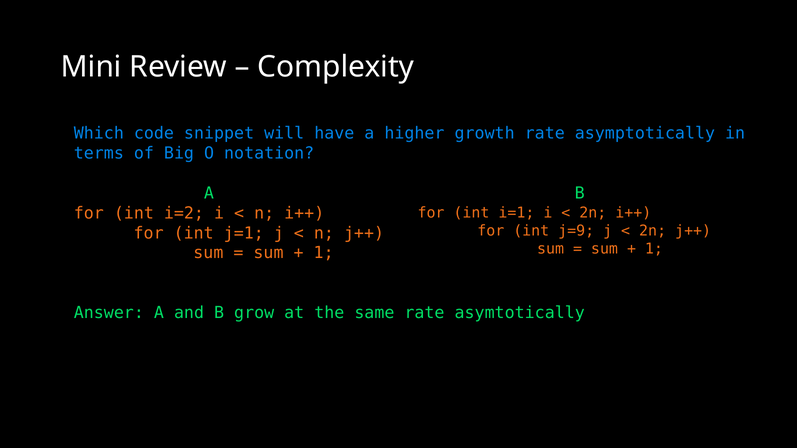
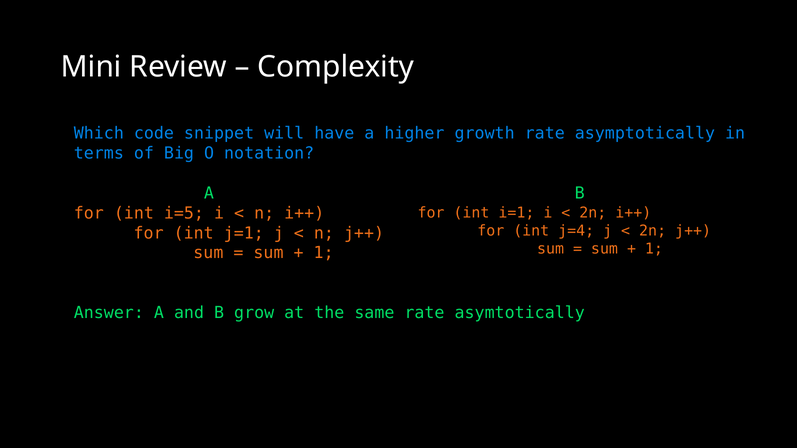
i=2: i=2 -> i=5 (184, 213)
j=9: j=9 -> j=4 (576, 231)
